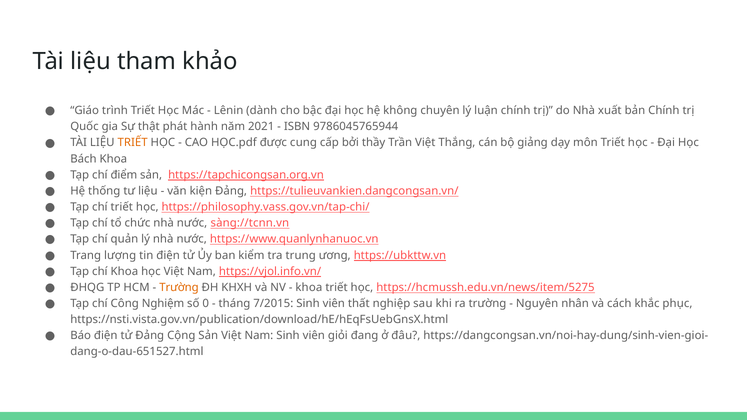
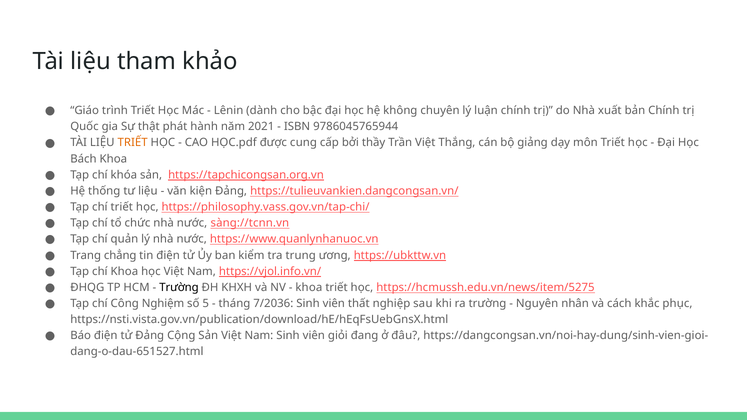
điểm: điểm -> khóa (124, 175)
lượng: lượng -> chẳng (120, 255)
Trường colour: orange -> black (179, 288)
0: 0 -> 5 (206, 304)
7/2015: 7/2015 -> 7/2036 (273, 304)
